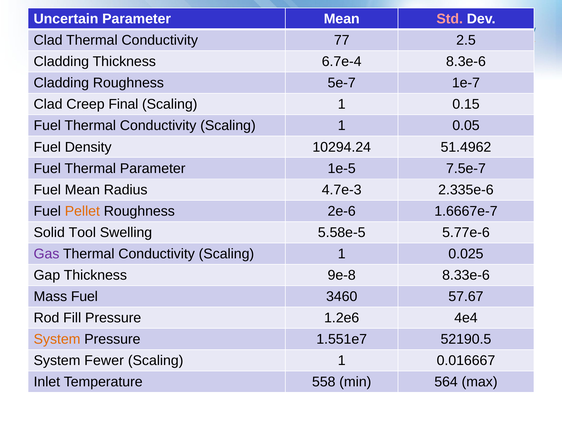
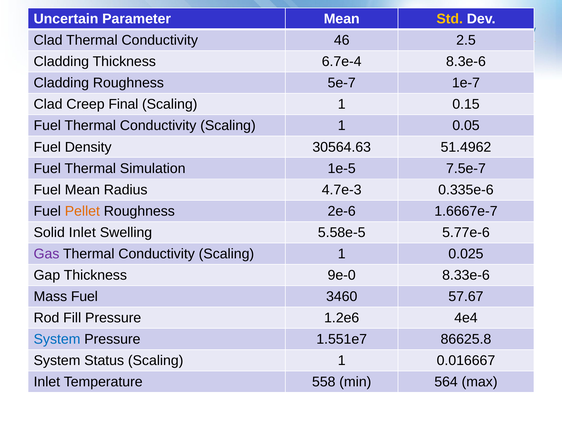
Std colour: pink -> yellow (450, 19)
77: 77 -> 46 (342, 40)
10294.24: 10294.24 -> 30564.63 (342, 147)
Thermal Parameter: Parameter -> Simulation (153, 169)
2.335e-6: 2.335e-6 -> 0.335e-6 (466, 190)
Solid Tool: Tool -> Inlet (82, 233)
9e-8: 9e-8 -> 9e-0 (342, 275)
System colour: orange -> blue (57, 340)
52190.5: 52190.5 -> 86625.8 (466, 340)
Fewer: Fewer -> Status (104, 361)
